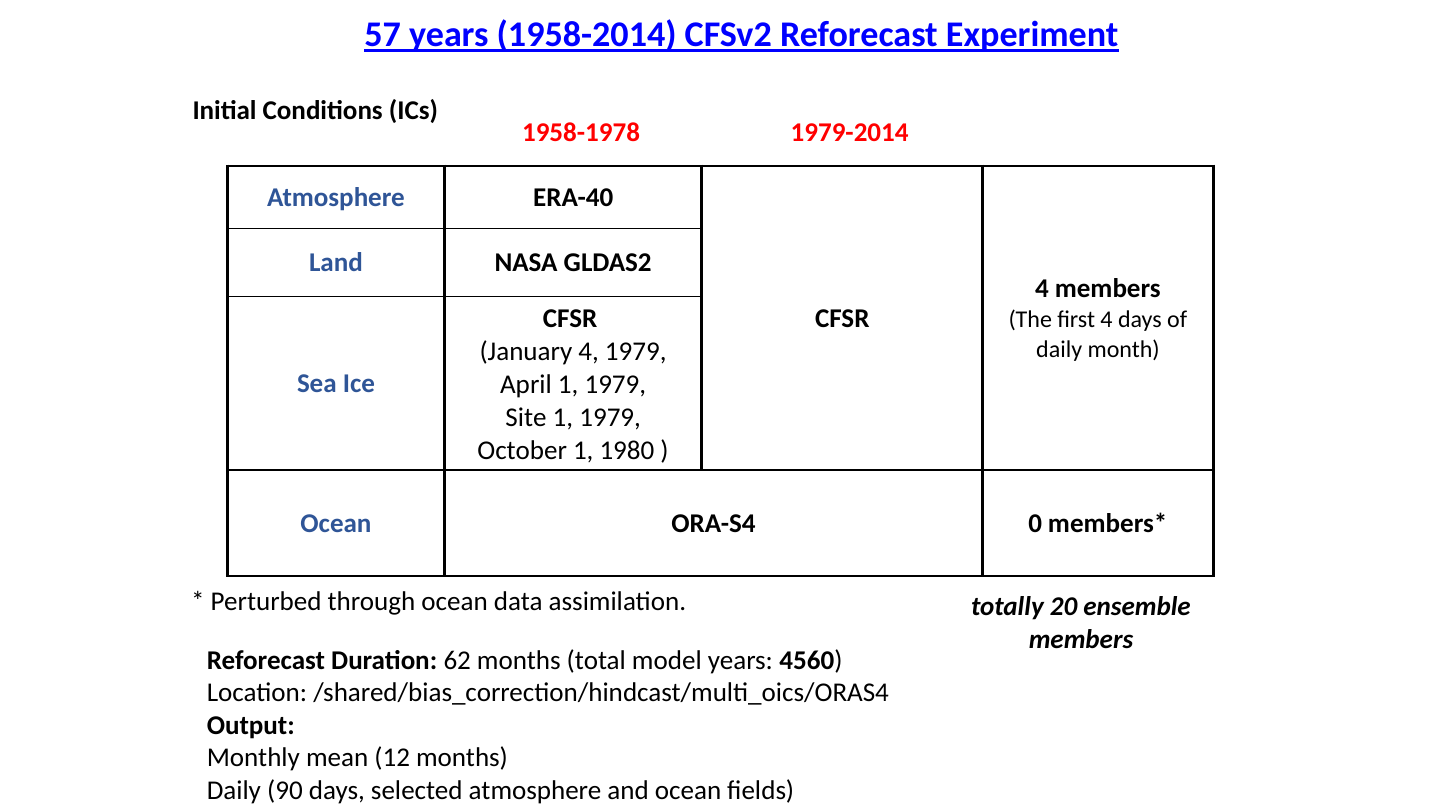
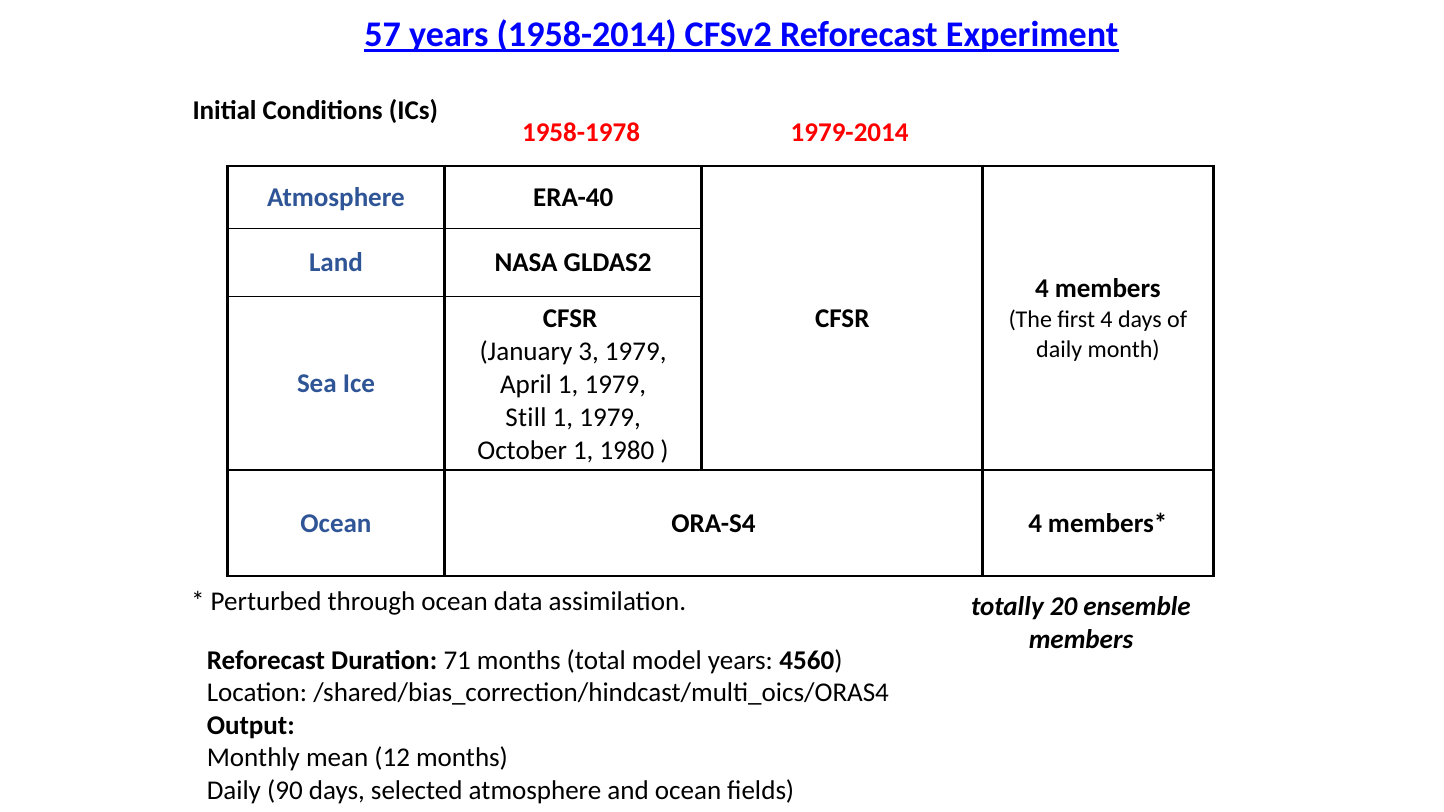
January 4: 4 -> 3 (589, 352)
Site: Site -> Still (526, 418)
ORA-S4 0: 0 -> 4 (1035, 523)
62: 62 -> 71 (457, 661)
